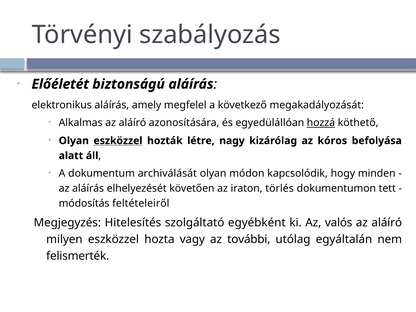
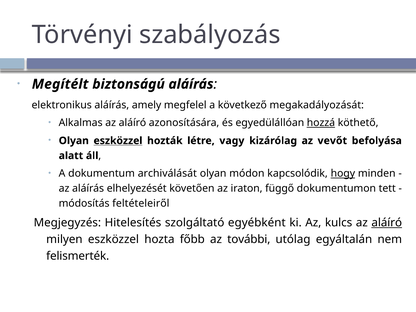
Előéletét: Előéletét -> Megítélt (60, 84)
nagy: nagy -> vagy (232, 141)
kóros: kóros -> vevőt (332, 141)
hogy underline: none -> present (343, 174)
törlés: törlés -> függő (280, 188)
valós: valós -> kulcs (339, 223)
aláíró underline: none -> present (387, 223)
vagy: vagy -> főbb (192, 239)
